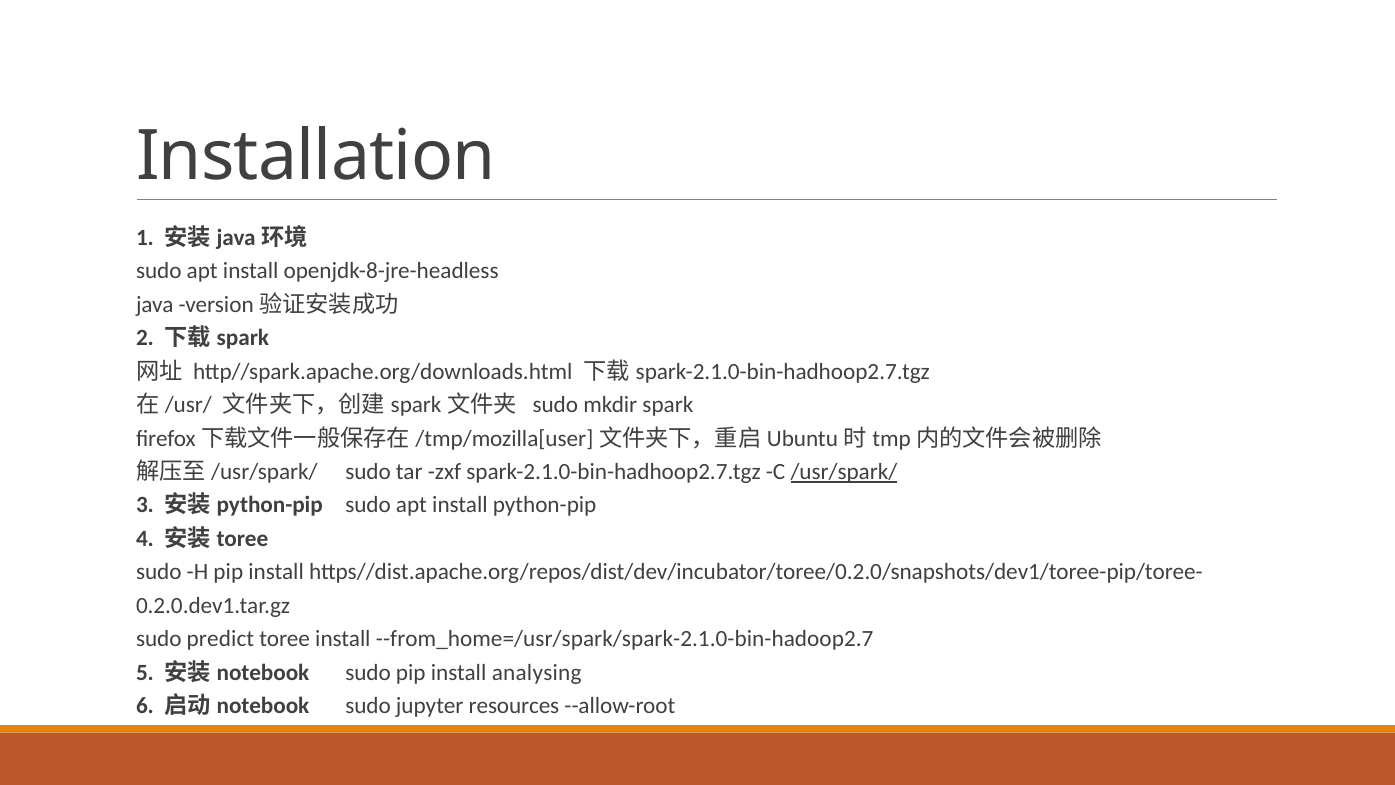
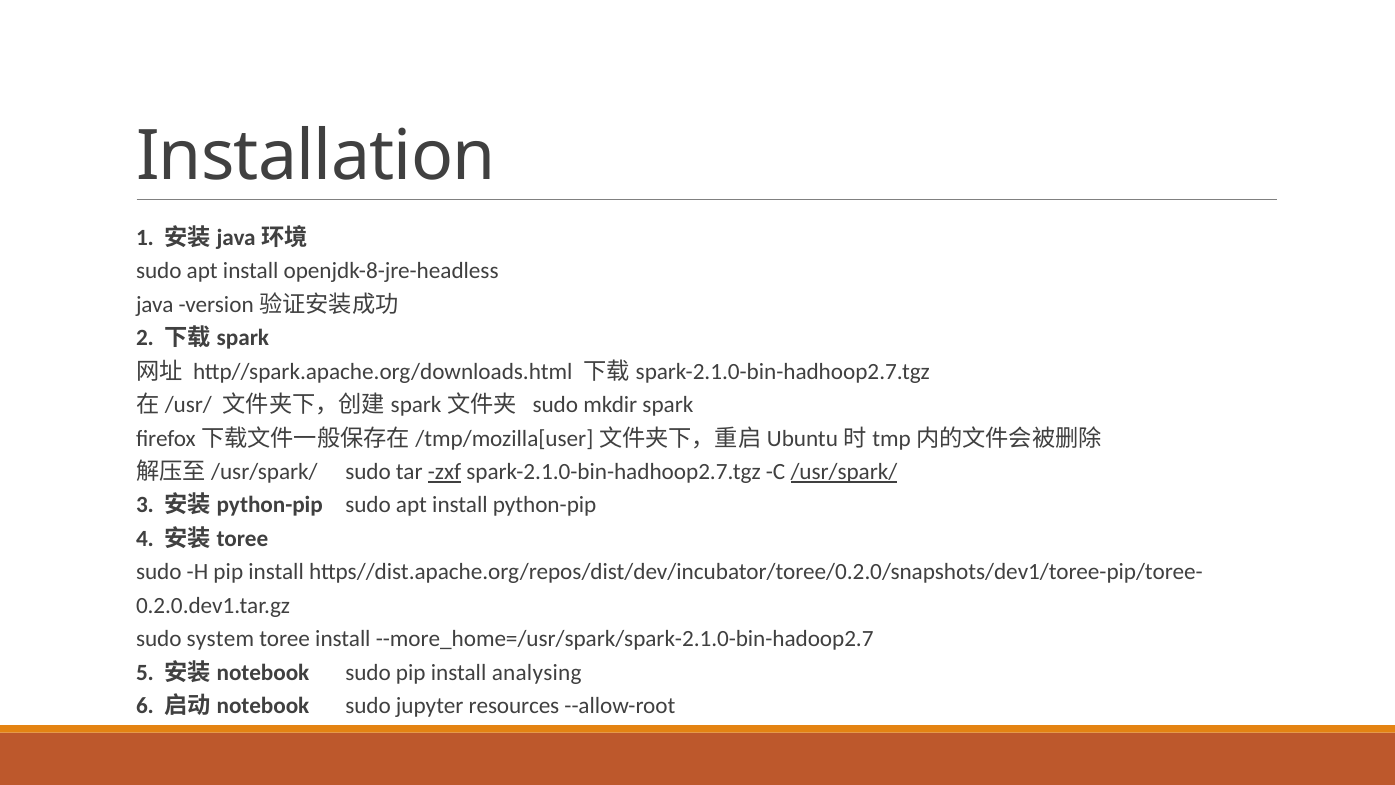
zxf underline: none -> present (445, 472)
predict: predict -> system (220, 639)
--from_home=/usr/spark/spark-2.1.0-bin-hadoop2.7: --from_home=/usr/spark/spark-2.1.0-bin-hadoop2.7 -> --more_home=/usr/spark/spark-2.1.0-bin-hadoop2.7 (625, 639)
